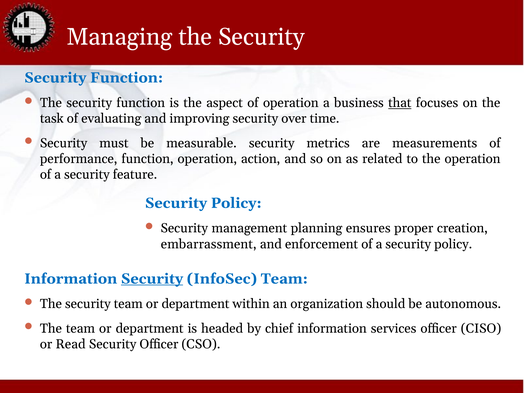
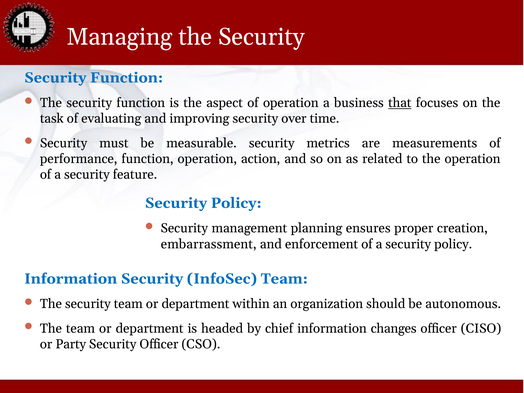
Security underline: present -> none (152, 279)
services: services -> changes (394, 328)
Read: Read -> Party (71, 344)
